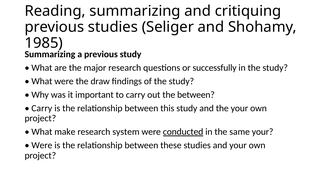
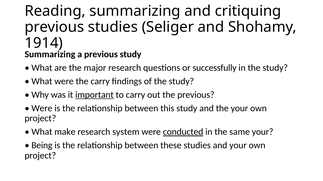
1985: 1985 -> 1914 (44, 43)
the draw: draw -> carry (100, 82)
important underline: none -> present (94, 95)
the between: between -> previous (196, 95)
Carry: Carry -> Were (42, 109)
Were: Were -> Being (42, 146)
